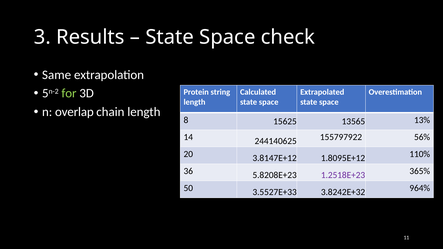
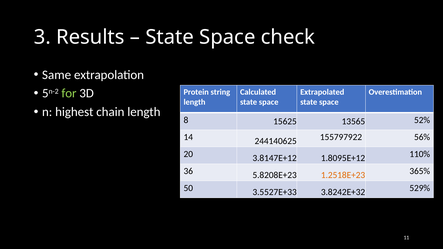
overlap: overlap -> highest (74, 112)
13%: 13% -> 52% (422, 120)
1.2518E+23 colour: purple -> orange (343, 175)
964%: 964% -> 529% (420, 188)
